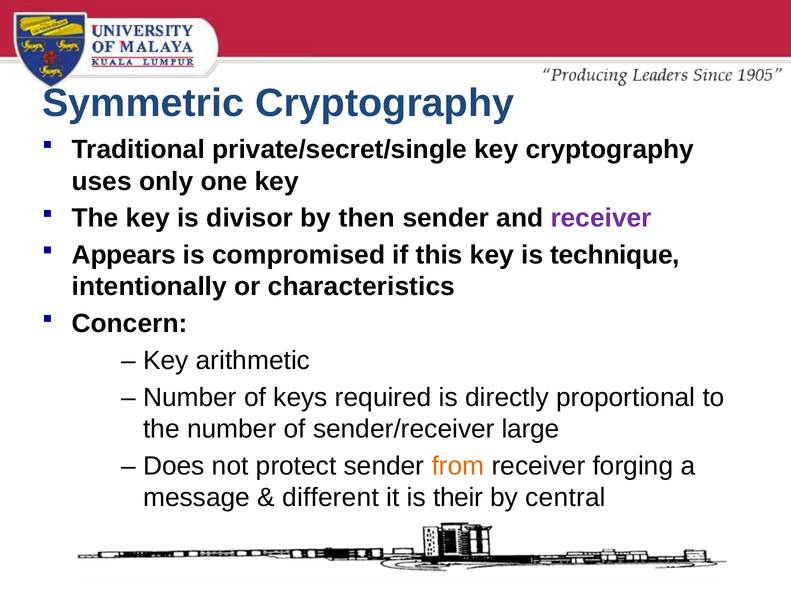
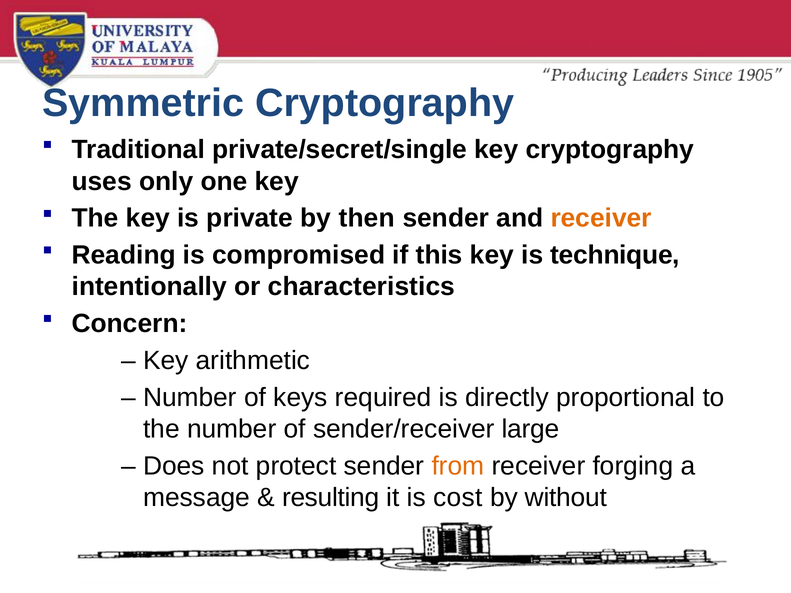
divisor: divisor -> private (250, 218)
receiver colour: purple -> orange (601, 218)
Appears: Appears -> Reading (124, 255)
different: different -> resulting (331, 498)
their: their -> cost (458, 498)
central: central -> without (566, 498)
